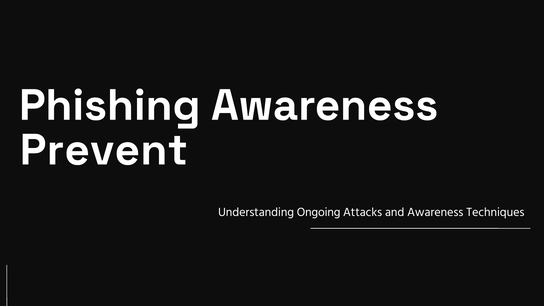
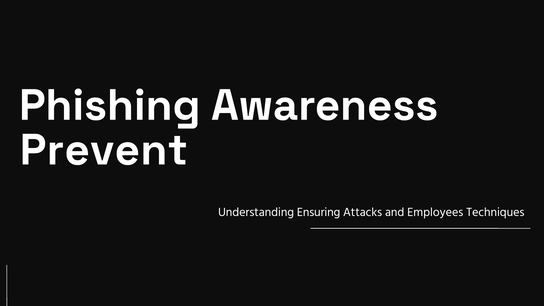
Ongoing: Ongoing -> Ensuring (319, 212)
and Awareness: Awareness -> Employees (435, 212)
